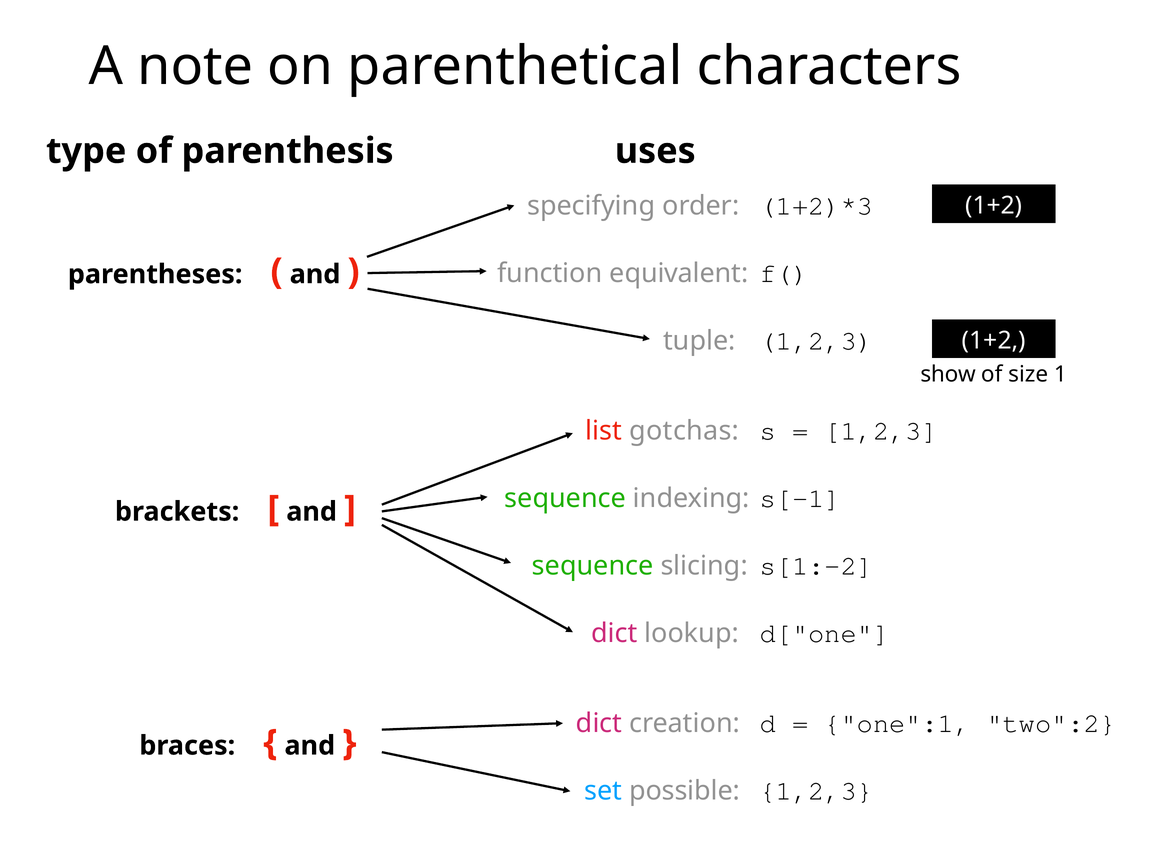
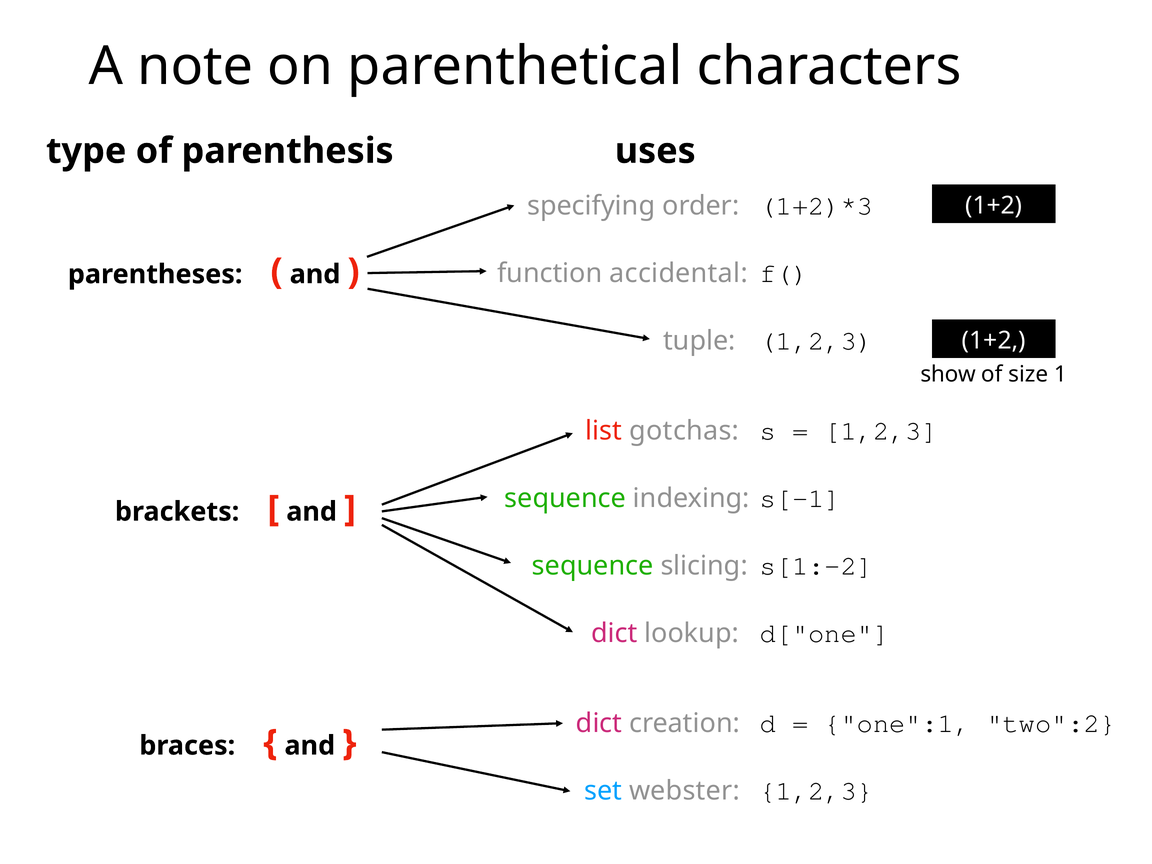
equivalent: equivalent -> accidental (679, 273)
possible: possible -> webster (684, 791)
